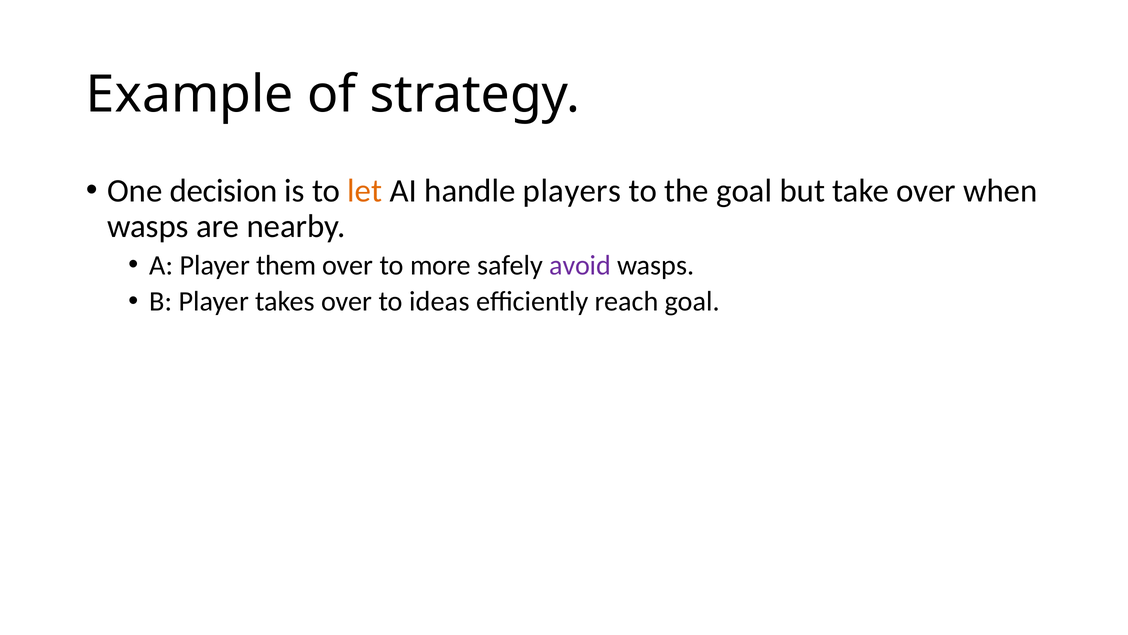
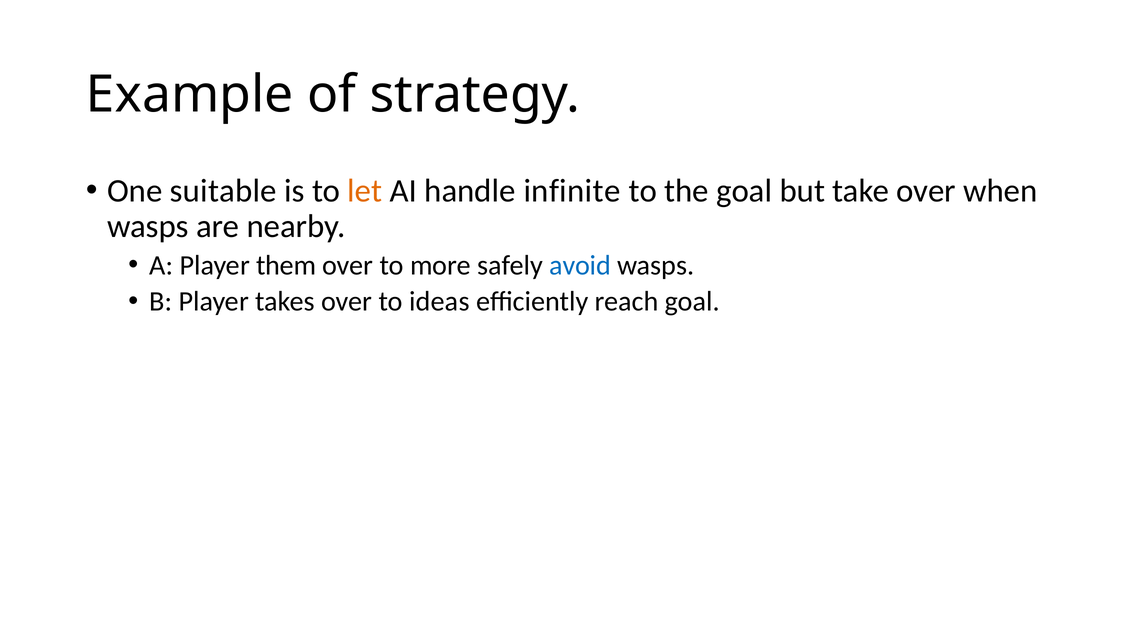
decision: decision -> suitable (223, 191)
players: players -> infinite (572, 191)
avoid colour: purple -> blue (580, 265)
